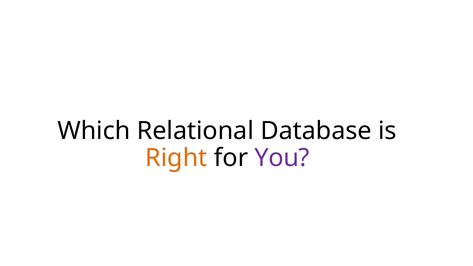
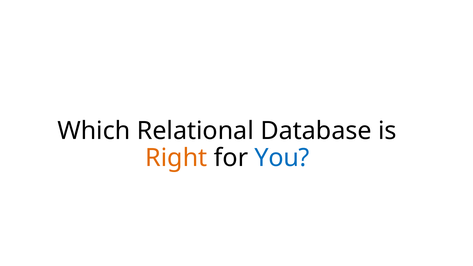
You colour: purple -> blue (282, 158)
